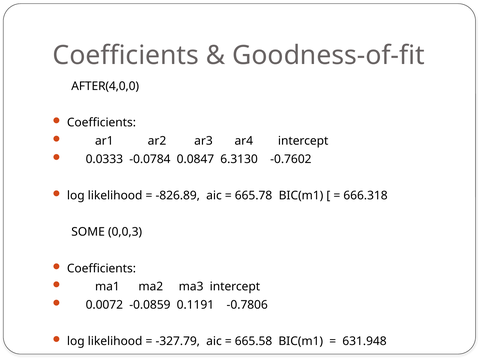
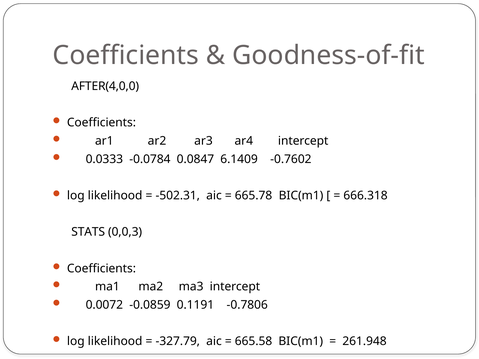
6.3130: 6.3130 -> 6.1409 (239, 159)
-826.89: -826.89 -> -502.31 (178, 196)
SOME: SOME -> STATS (88, 232)
631.948: 631.948 -> 261.948 (365, 342)
